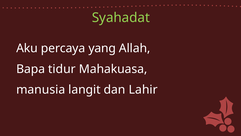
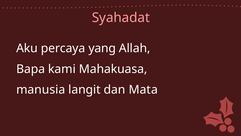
Syahadat colour: light green -> pink (121, 18)
tidur: tidur -> kami (62, 69)
Lahir: Lahir -> Mata (143, 89)
